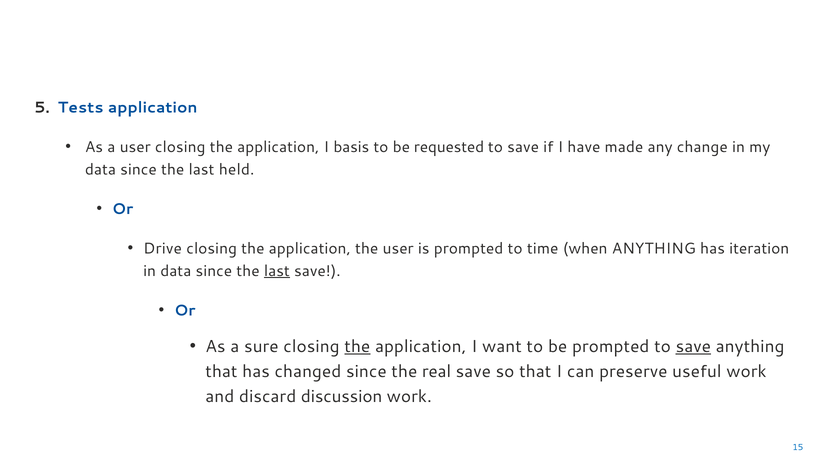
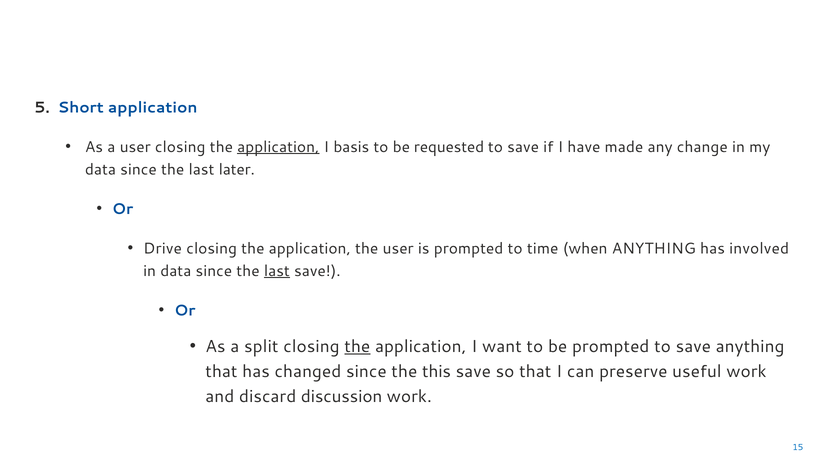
Tests: Tests -> Short (81, 107)
application underline: none -> present (278, 147)
held: held -> later (237, 169)
iteration: iteration -> involved (759, 249)
sure: sure -> split (261, 347)
save underline: present -> none (693, 347)
real: real -> this (437, 372)
